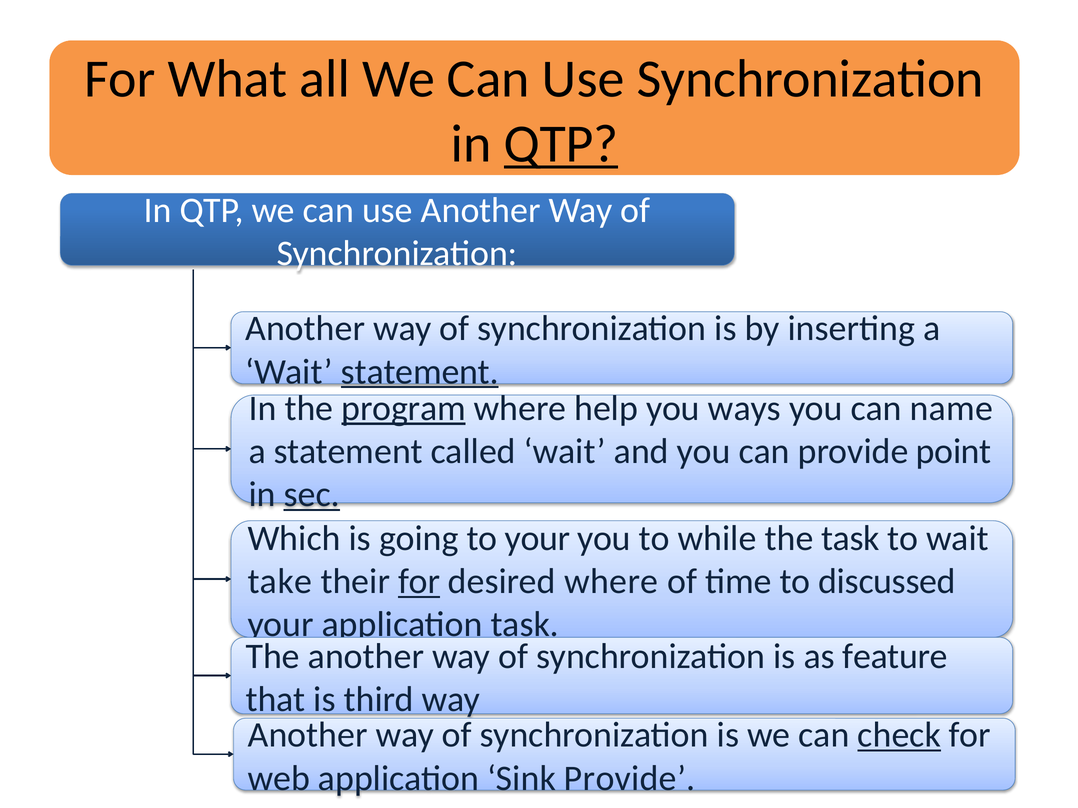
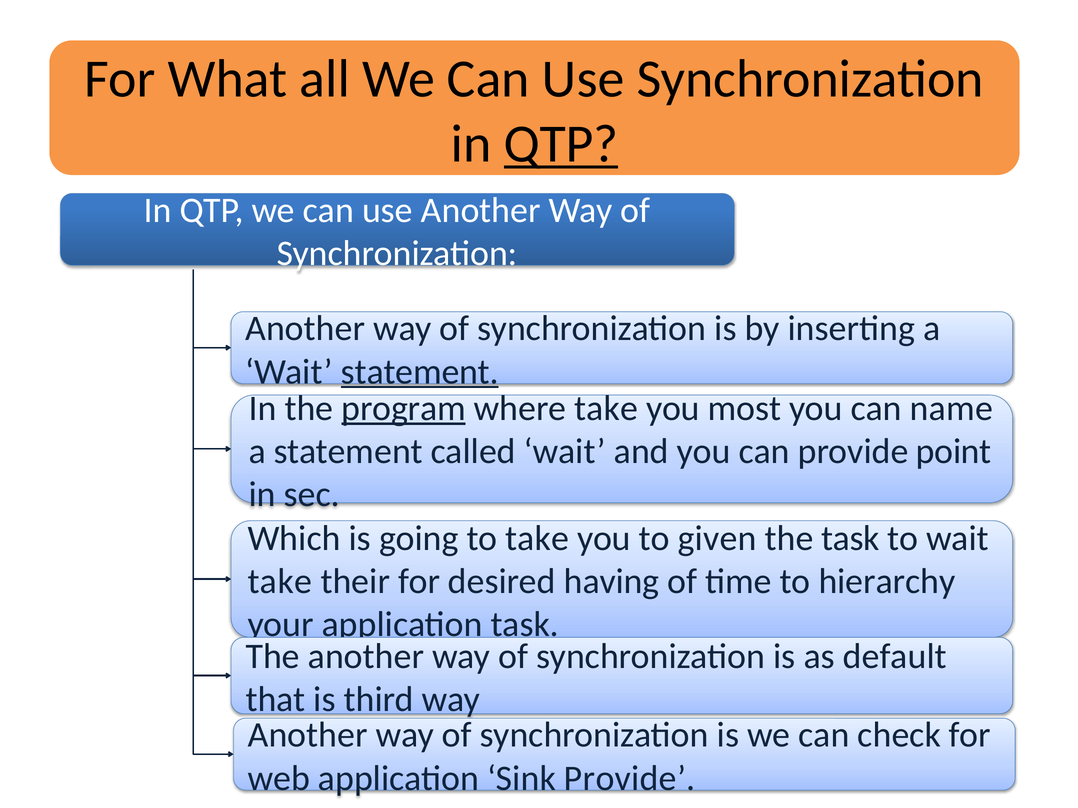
where help: help -> take (606, 409)
ways: ways -> most (745, 409)
sec underline: present -> none (312, 495)
to your: your -> take (537, 539)
while: while -> given (717, 539)
for underline: present -> none (419, 582)
desired where: where -> having (612, 582)
discussed: discussed -> hierarchy (887, 582)
feature: feature -> default (895, 657)
check underline: present -> none (899, 736)
